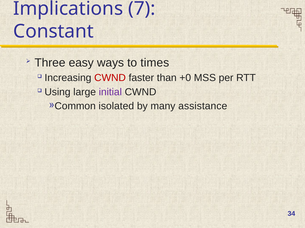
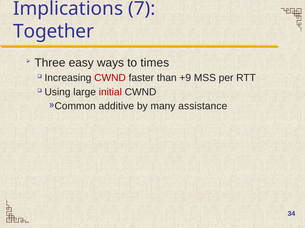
Constant: Constant -> Together (54, 32)
+0: +0 -> +9 (185, 78)
initial colour: purple -> red (110, 92)
isolated: isolated -> additive (116, 106)
